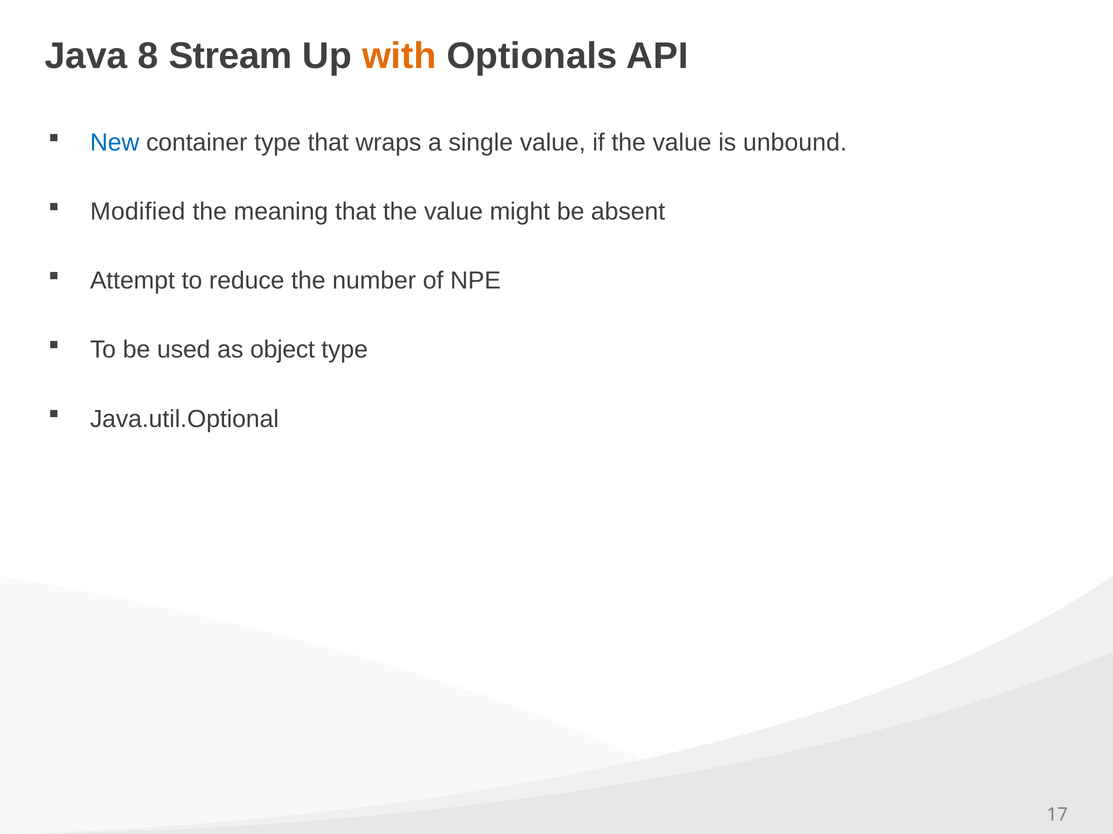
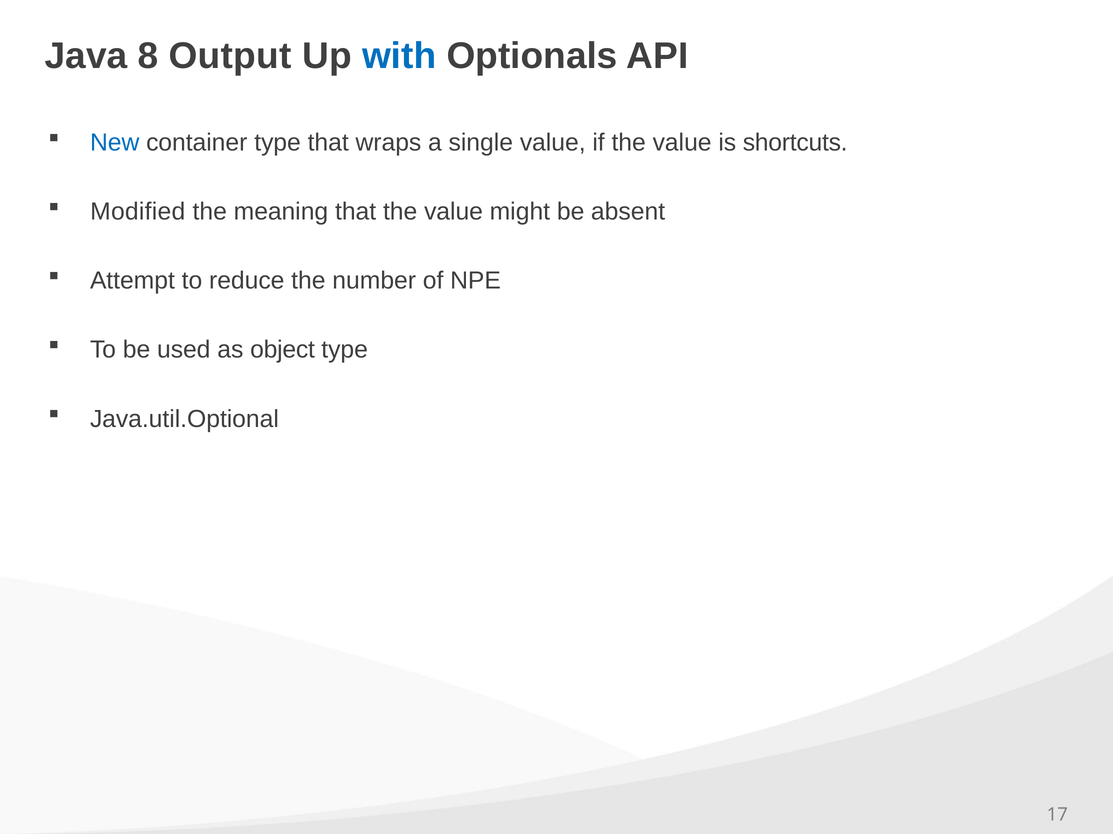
Stream: Stream -> Output (230, 56)
with colour: orange -> blue (399, 56)
unbound: unbound -> shortcuts (795, 143)
